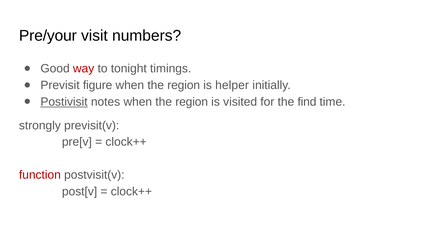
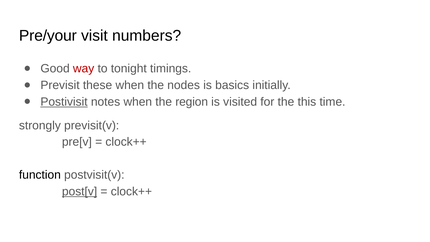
figure: figure -> these (98, 85)
region: region -> nodes (184, 85)
helper: helper -> basics (232, 85)
find: find -> this (307, 102)
function colour: red -> black (40, 175)
post[v underline: none -> present (80, 191)
